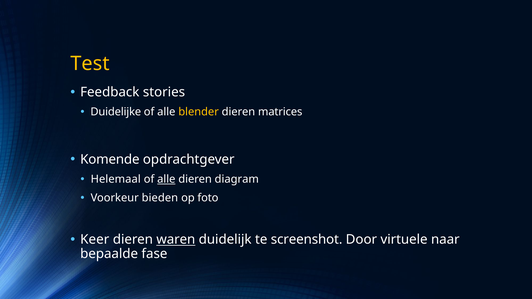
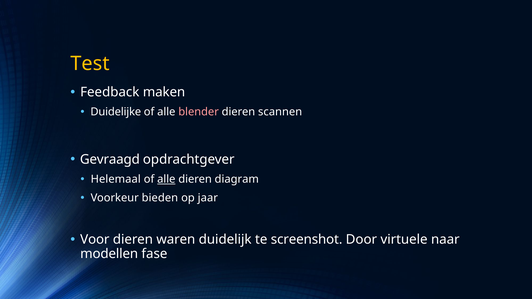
stories: stories -> maken (164, 92)
blender colour: yellow -> pink (199, 112)
matrices: matrices -> scannen (280, 112)
Komende: Komende -> Gevraagd (110, 160)
foto: foto -> jaar (208, 198)
Keer: Keer -> Voor (95, 240)
waren underline: present -> none (176, 240)
bepaalde: bepaalde -> modellen (109, 254)
